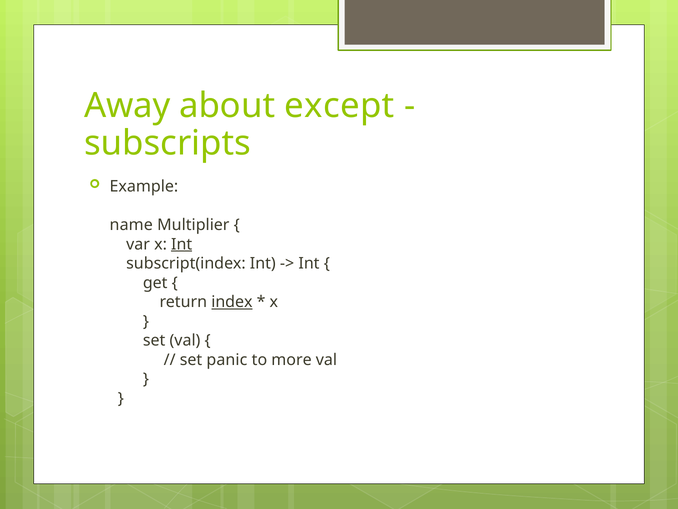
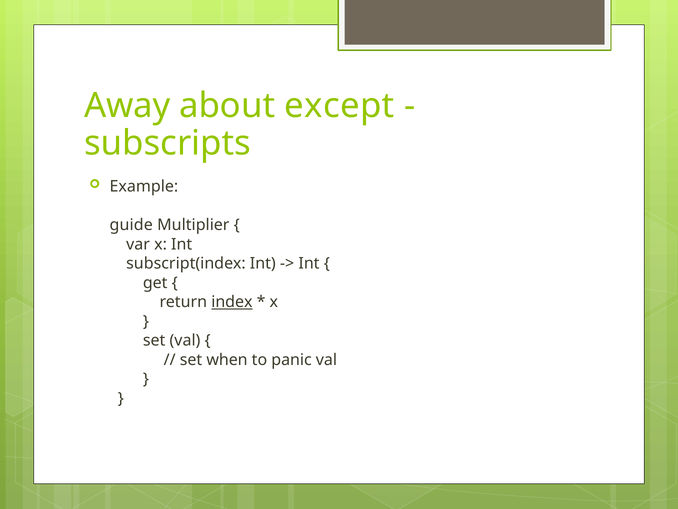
name: name -> guide (131, 225)
Int underline: present -> none (182, 244)
panic: panic -> when (227, 359)
more: more -> panic (292, 359)
